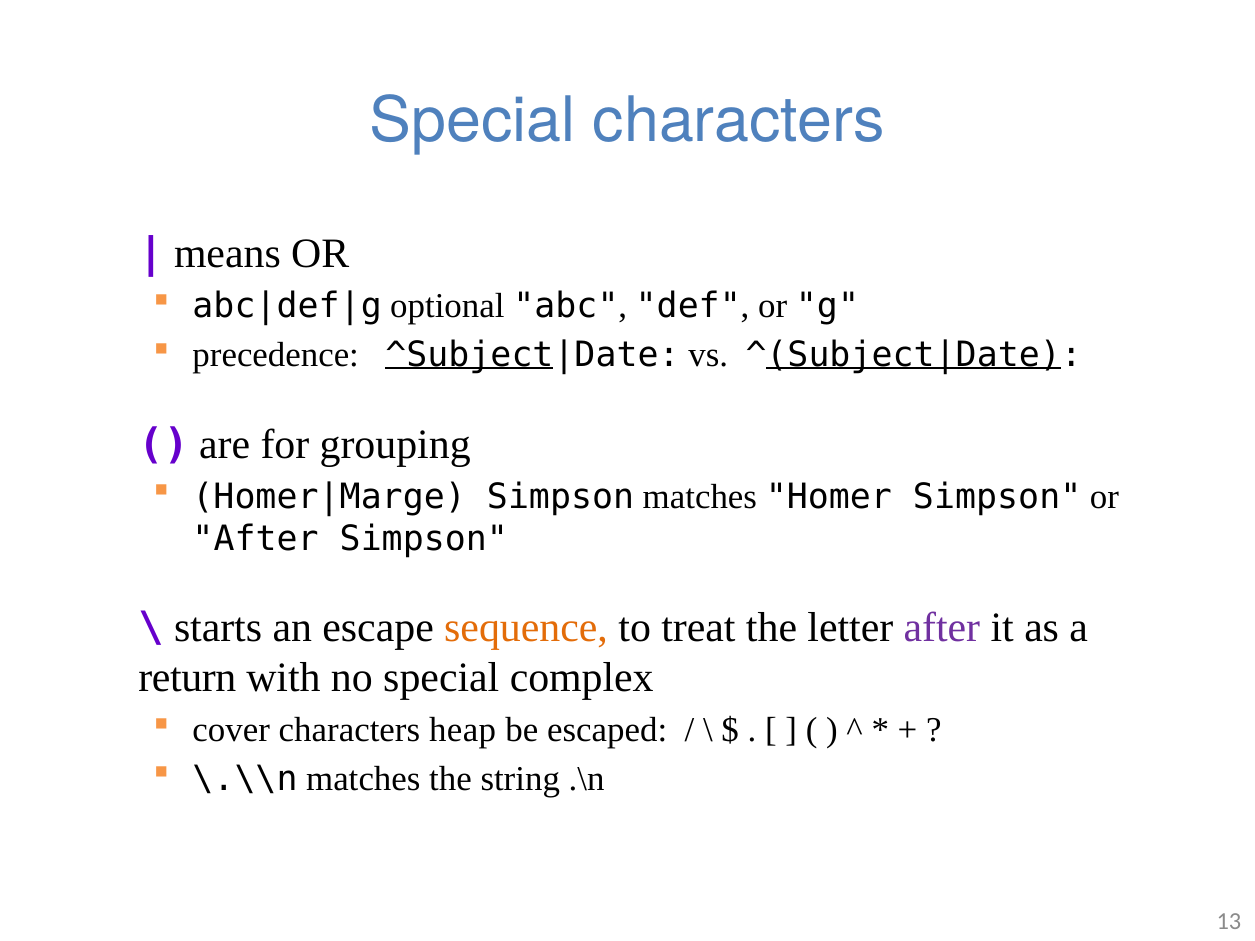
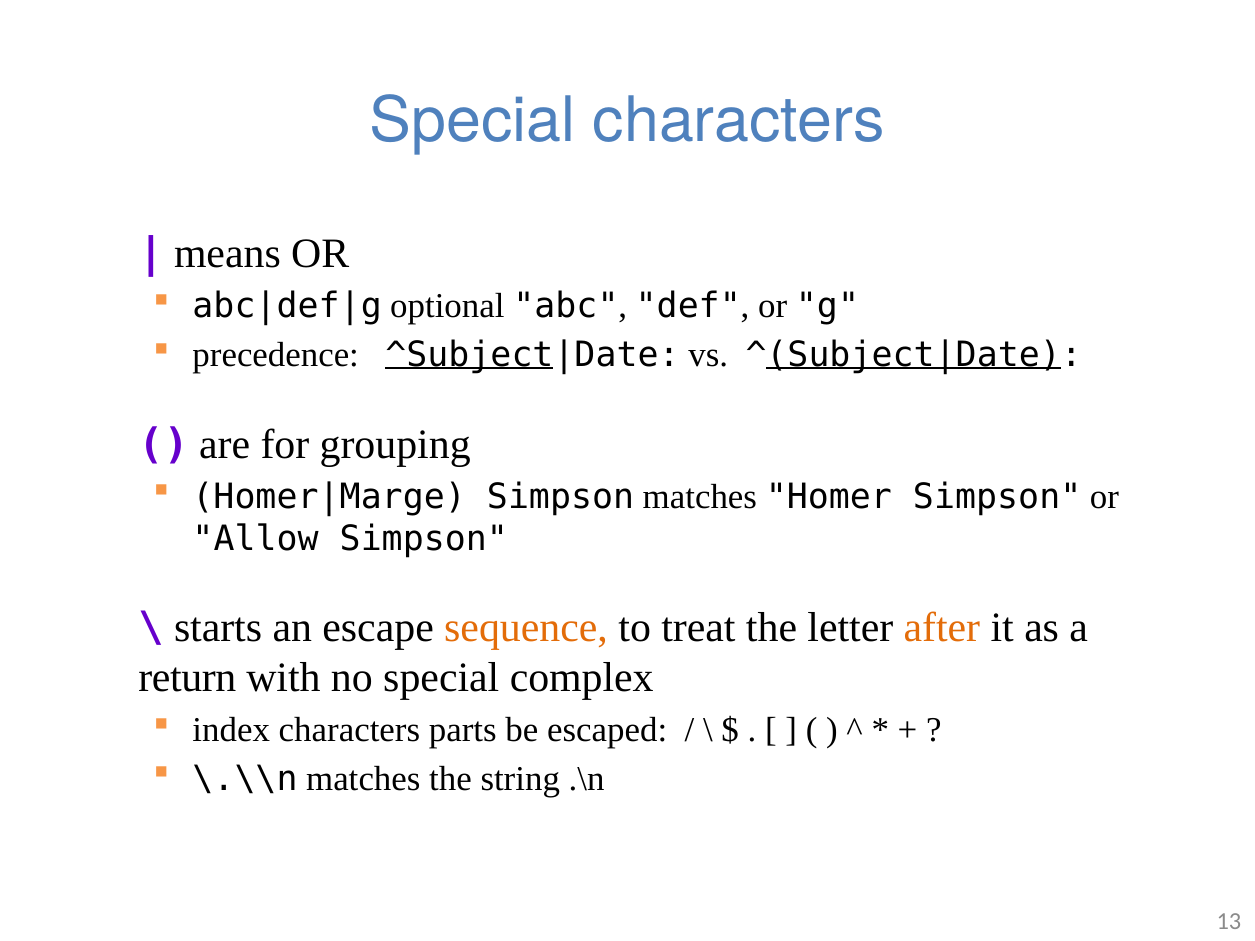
After: After -> Allow (256, 539)
after colour: purple -> orange (942, 628)
cover: cover -> index (231, 730)
heap: heap -> parts (463, 730)
